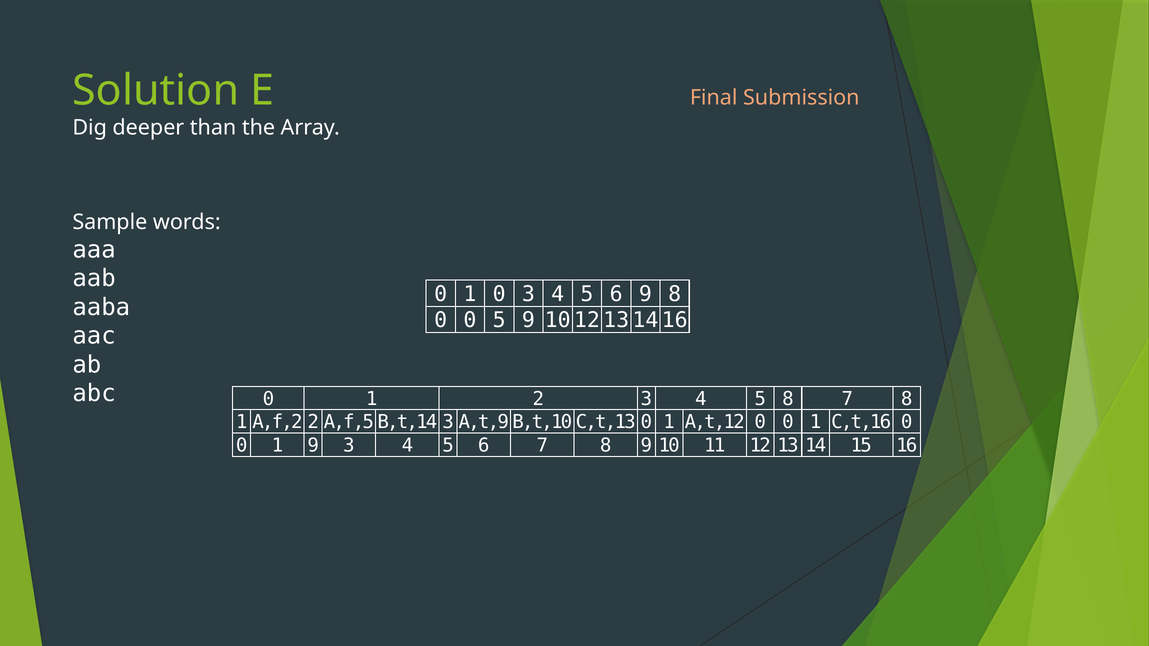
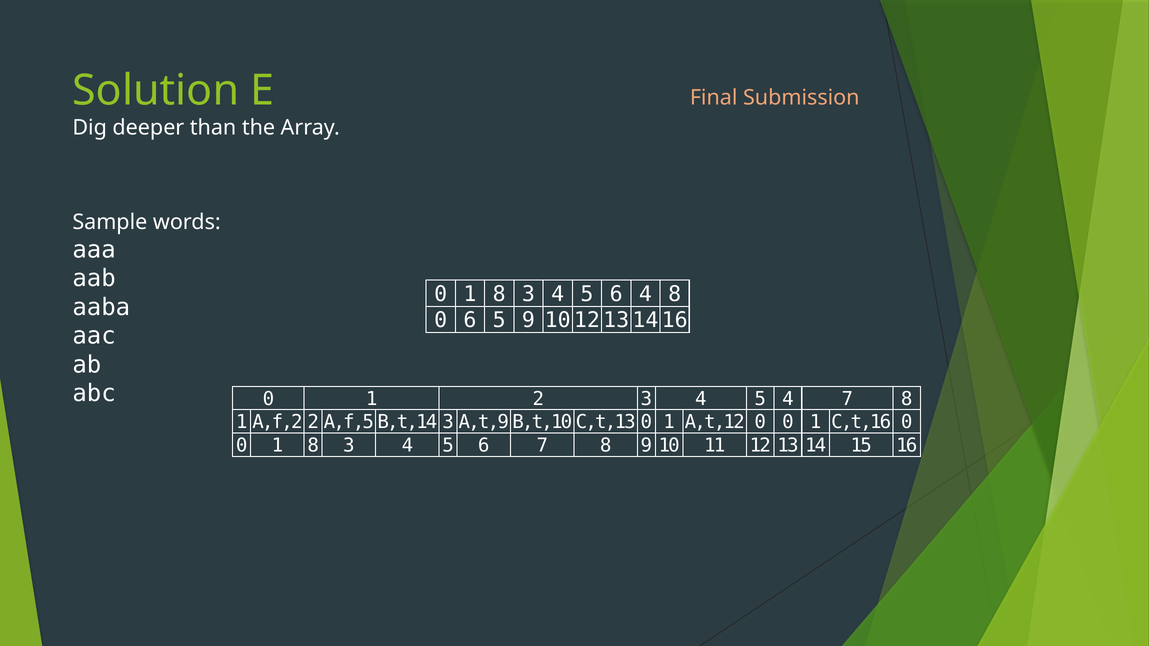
0: 0 -> 8 (499, 294)
6 9: 9 -> 4 (645, 294)
0: 0 -> 6 (470, 321)
5 8: 8 -> 4 (788, 399)
9: 9 -> 8 (313, 446)
